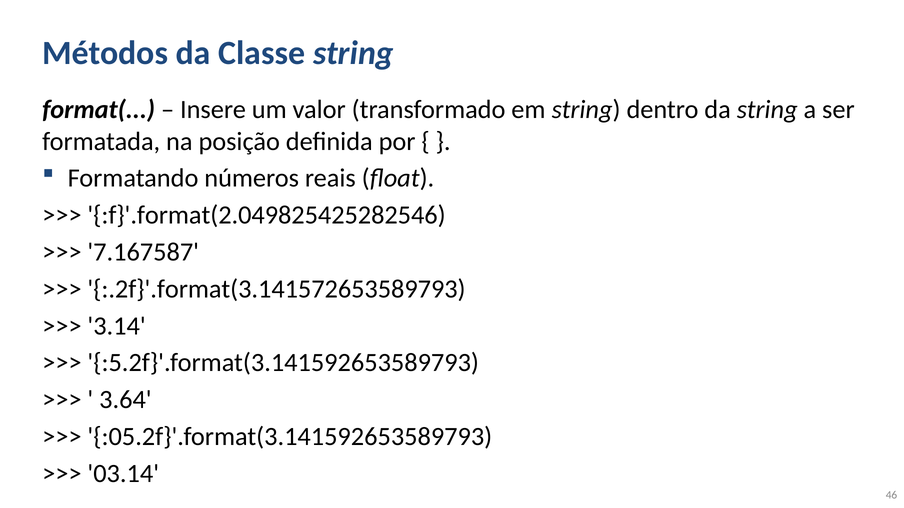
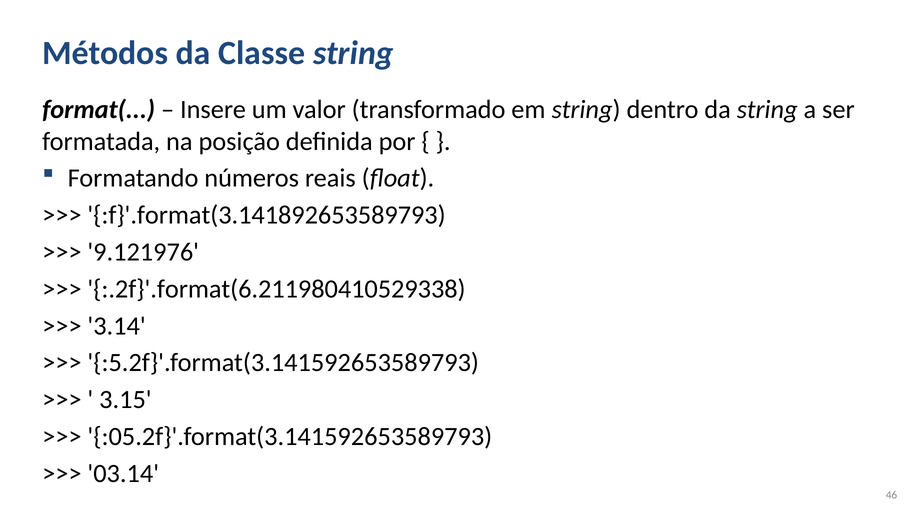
:f}'.format(2.049825425282546: :f}'.format(2.049825425282546 -> :f}'.format(3.141892653589793 (267, 215)
7.167587: 7.167587 -> 9.121976 (143, 252)
:.2f}'.format(3.141572653589793: :.2f}'.format(3.141572653589793 -> :.2f}'.format(6.211980410529338 (276, 289)
3.64: 3.64 -> 3.15 (125, 400)
